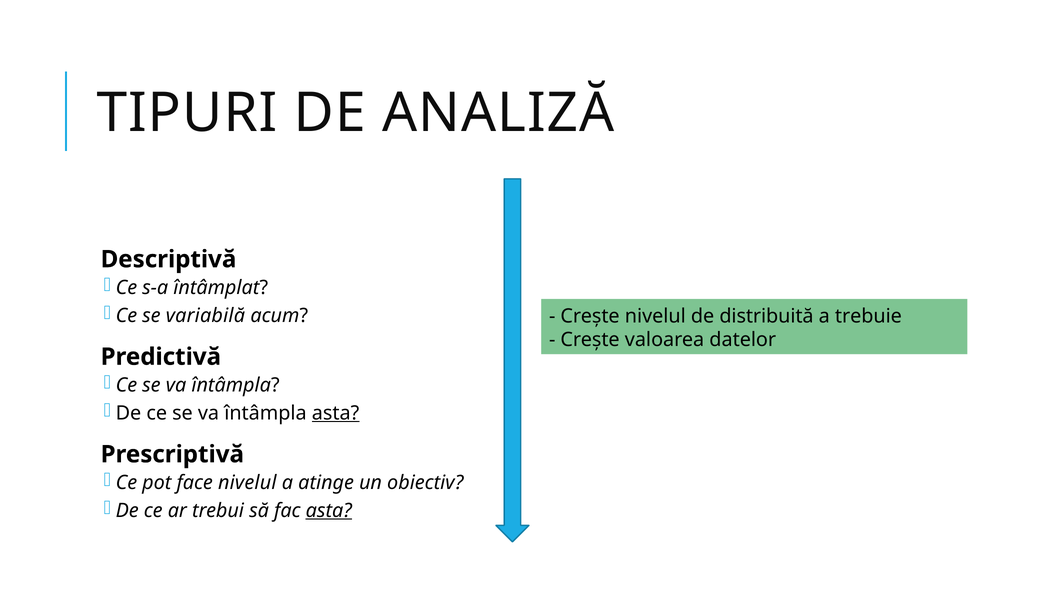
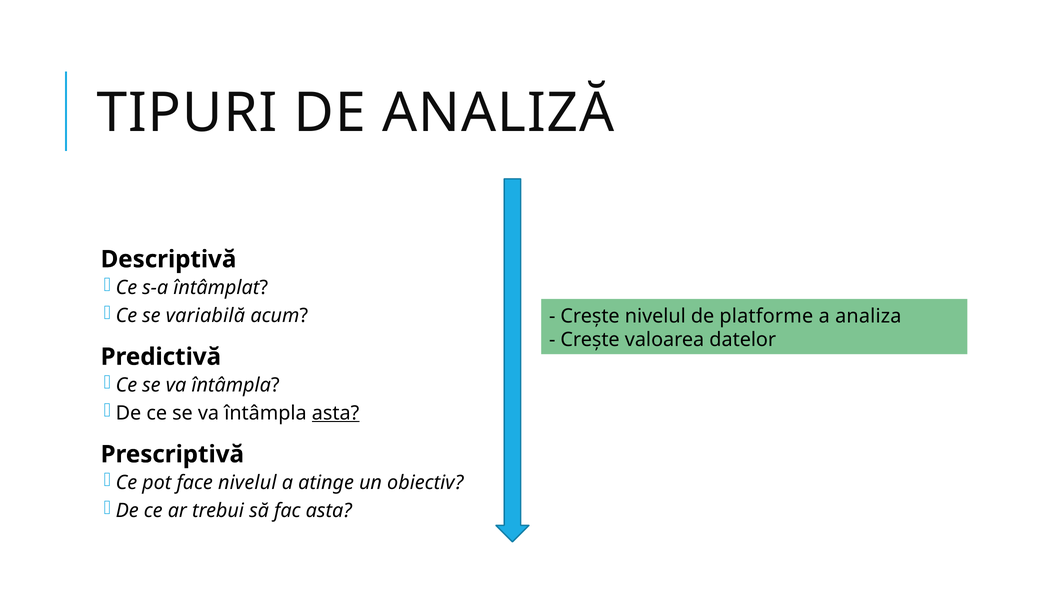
distribuită: distribuită -> platforme (766, 316)
trebuie: trebuie -> analiza (868, 316)
asta underline: present -> none (329, 511)
